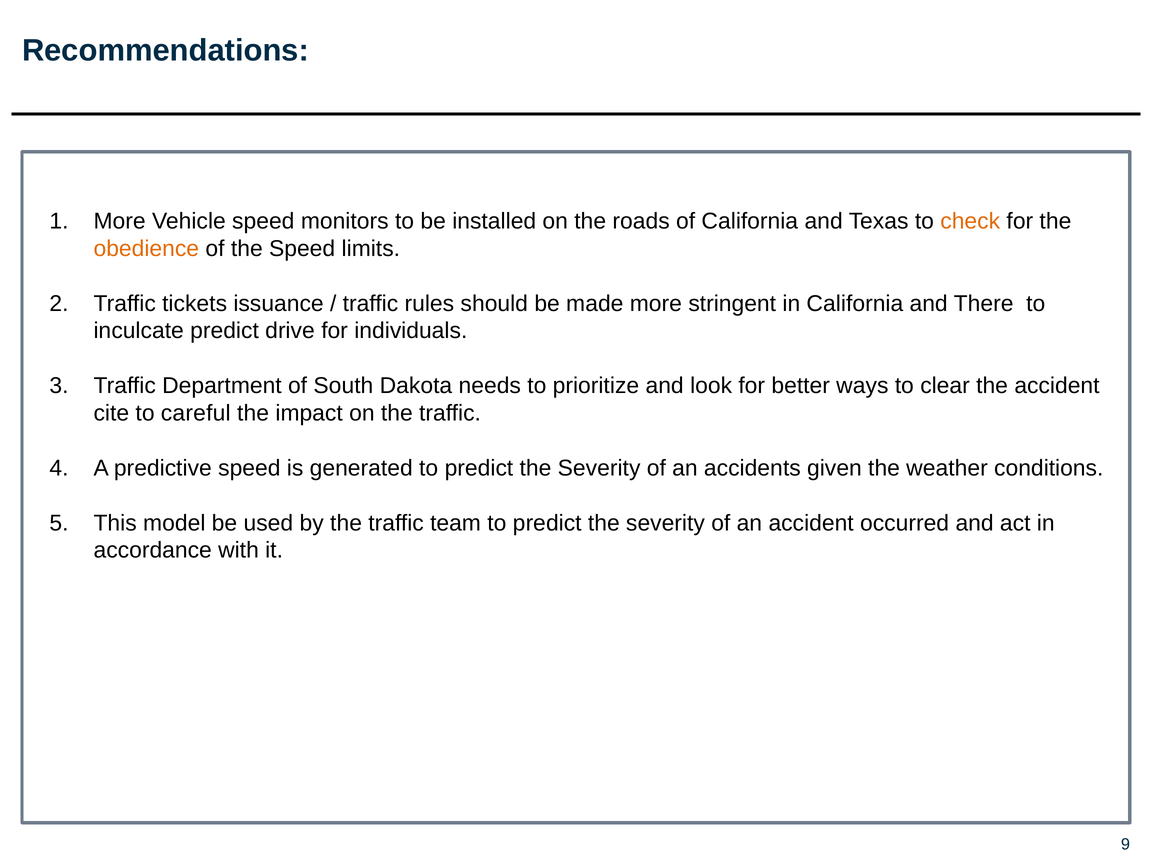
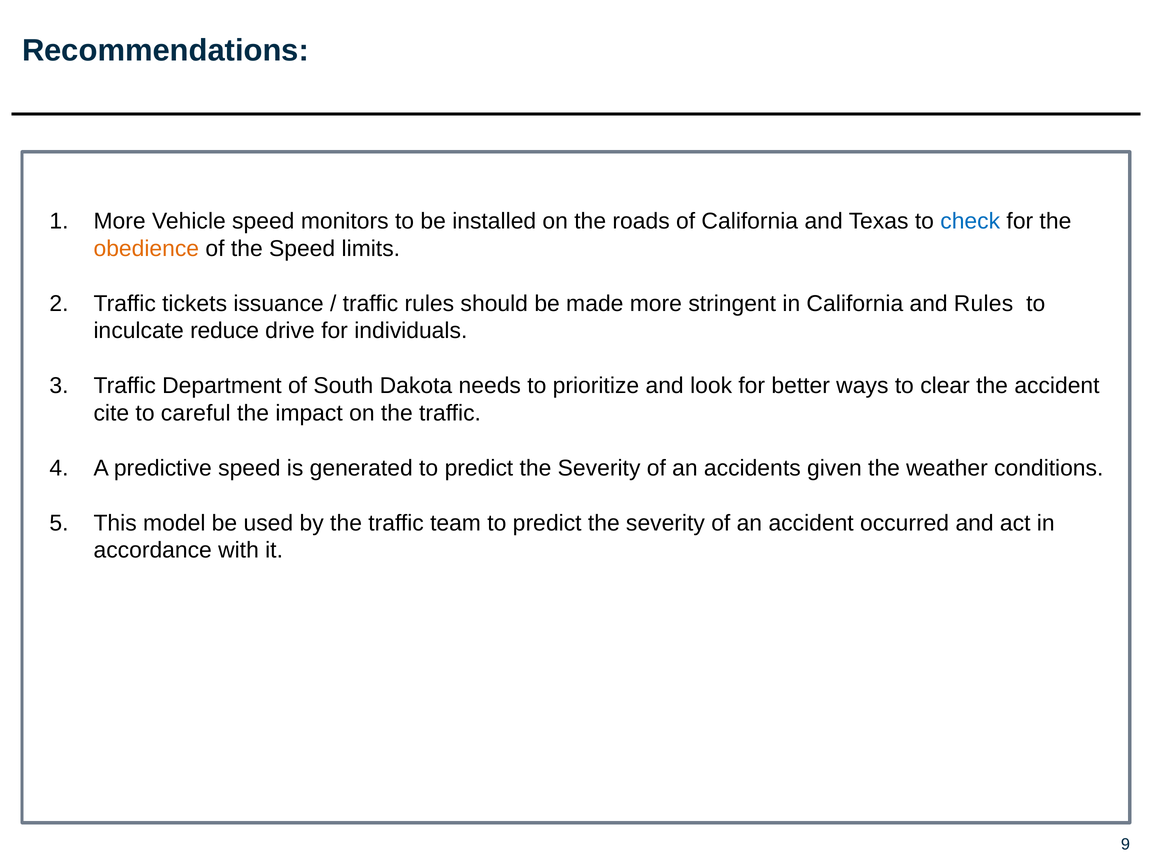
check colour: orange -> blue (970, 221)
and There: There -> Rules (984, 303)
inculcate predict: predict -> reduce (225, 331)
